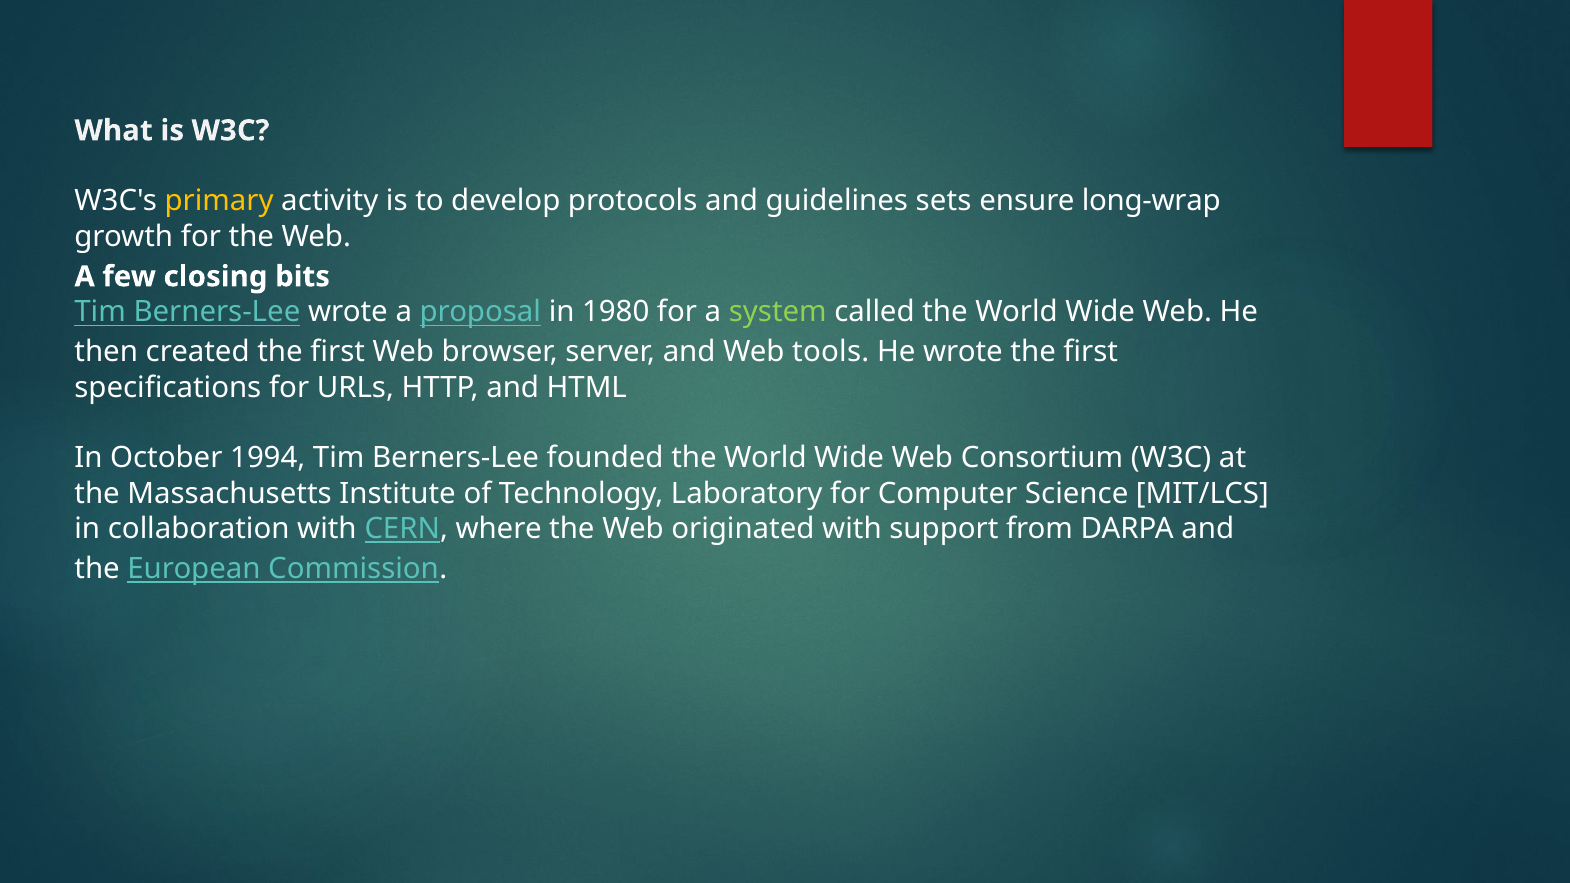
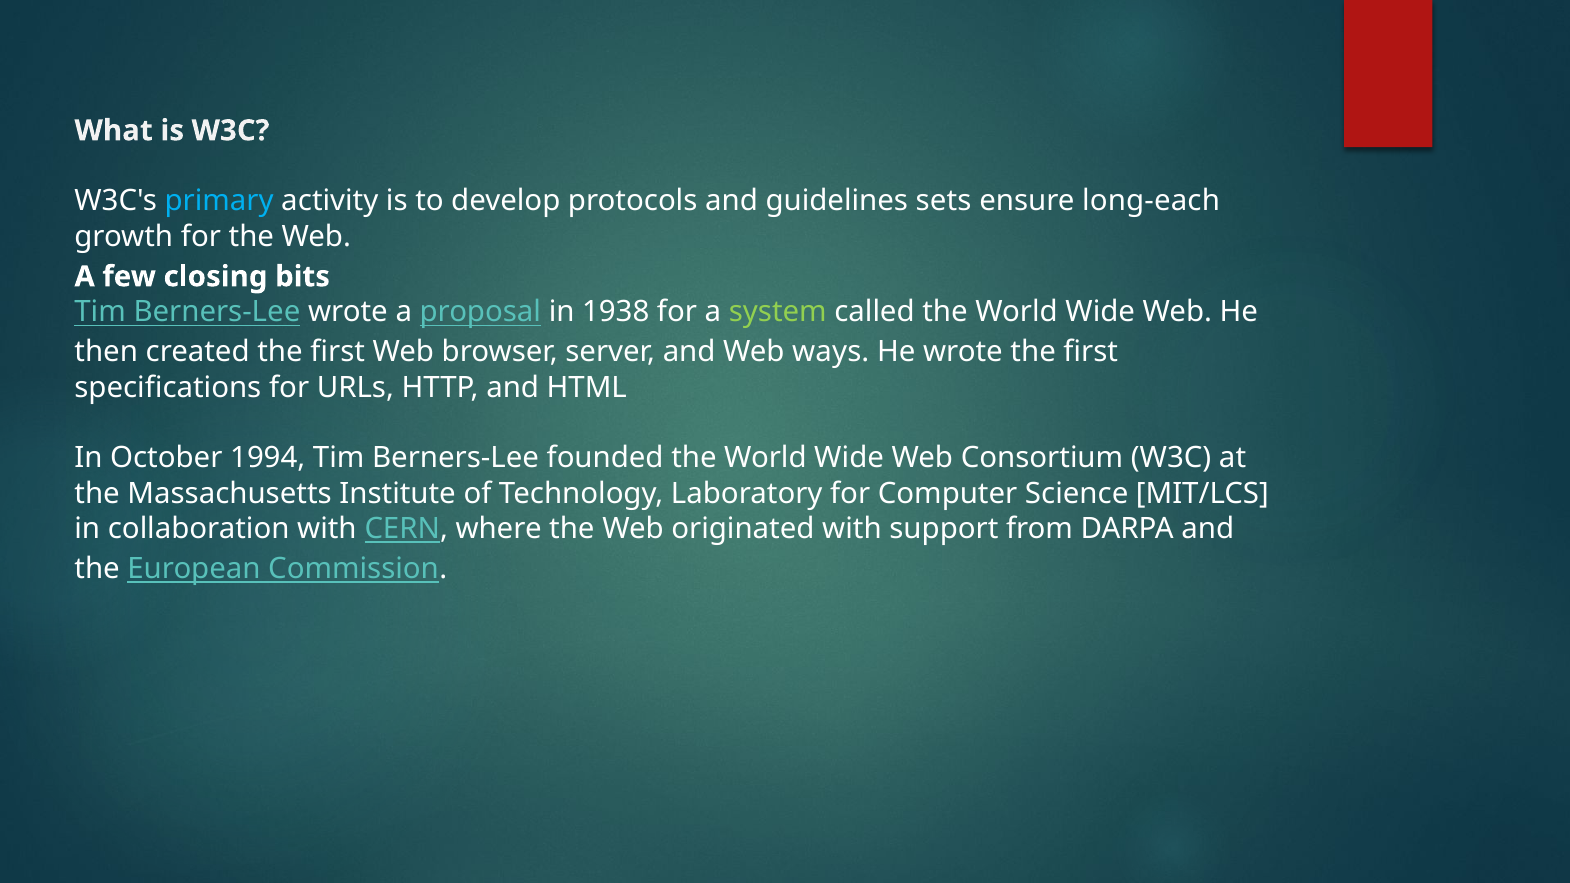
primary colour: yellow -> light blue (219, 201)
long-wrap: long-wrap -> long-each (1151, 201)
1980: 1980 -> 1938 (616, 312)
tools: tools -> ways (831, 352)
